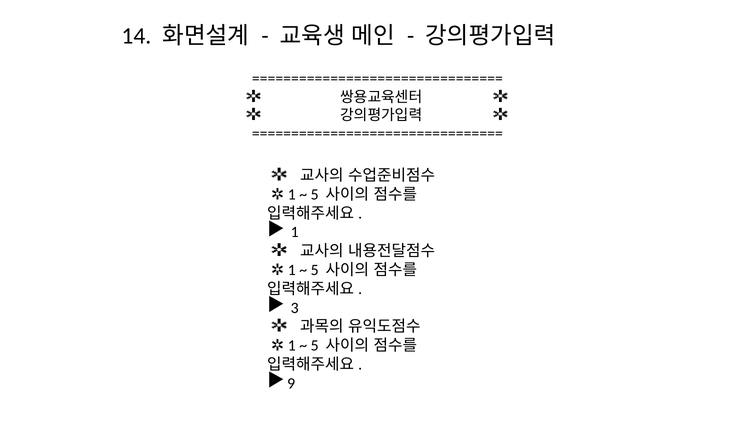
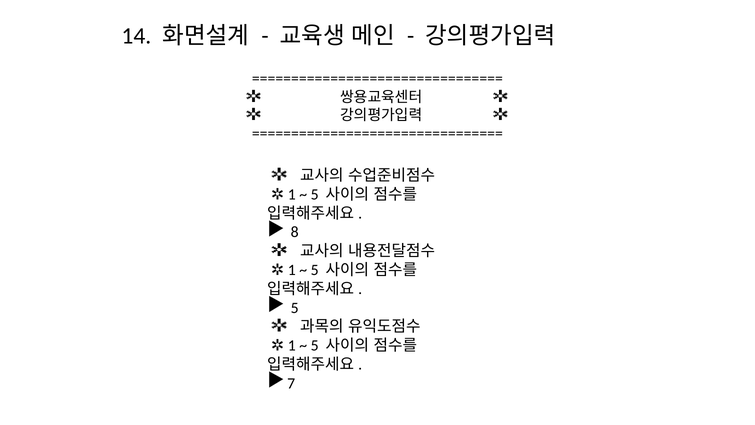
1: 1 -> 8 (295, 232)
3: 3 -> 5 (295, 308)
9: 9 -> 7 (291, 383)
